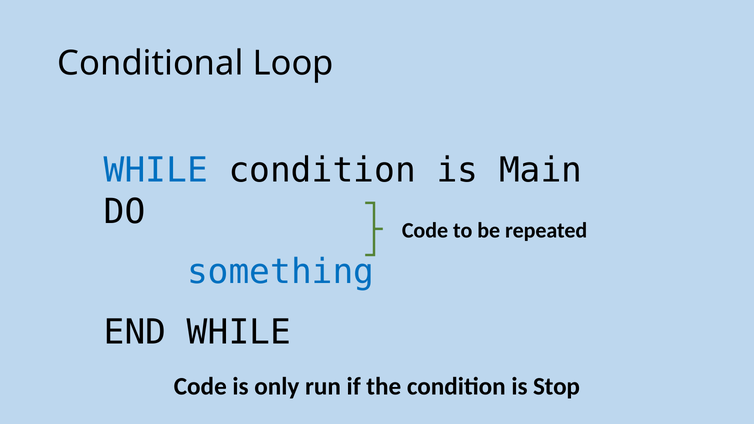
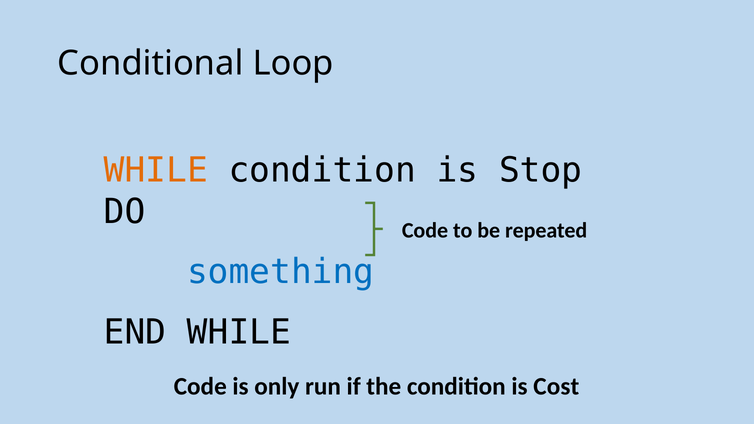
WHILE colour: blue -> orange (156, 170)
Main: Main -> Stop (541, 170)
Stop: Stop -> Cost (556, 387)
